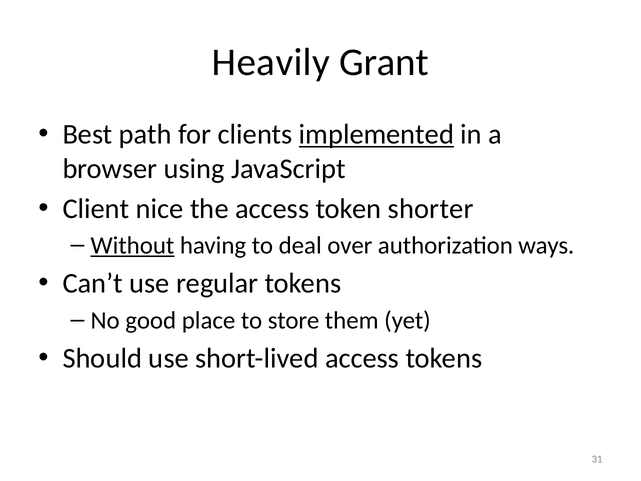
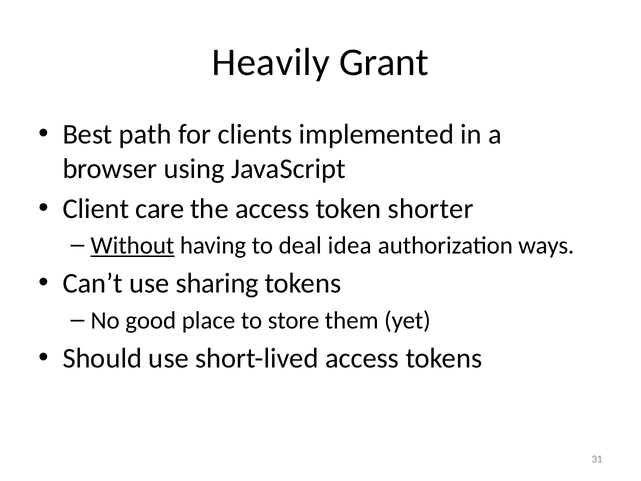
implemented underline: present -> none (376, 134)
nice: nice -> care (160, 209)
over: over -> idea (350, 245)
regular: regular -> sharing (217, 283)
